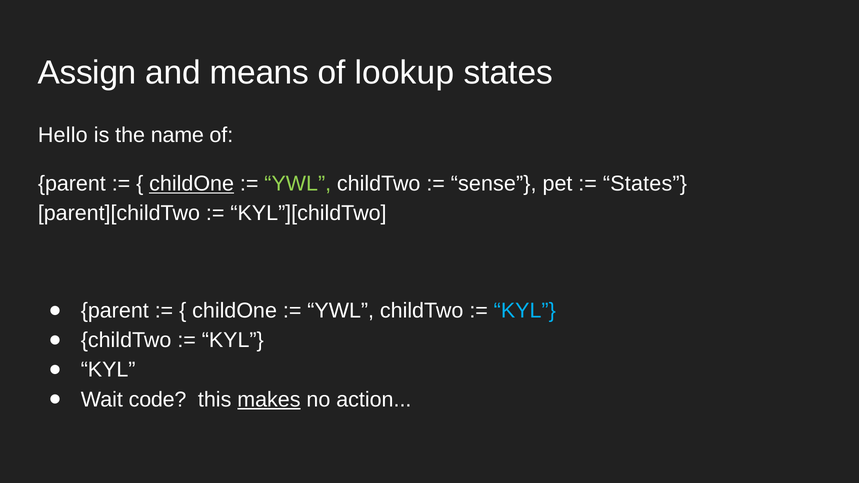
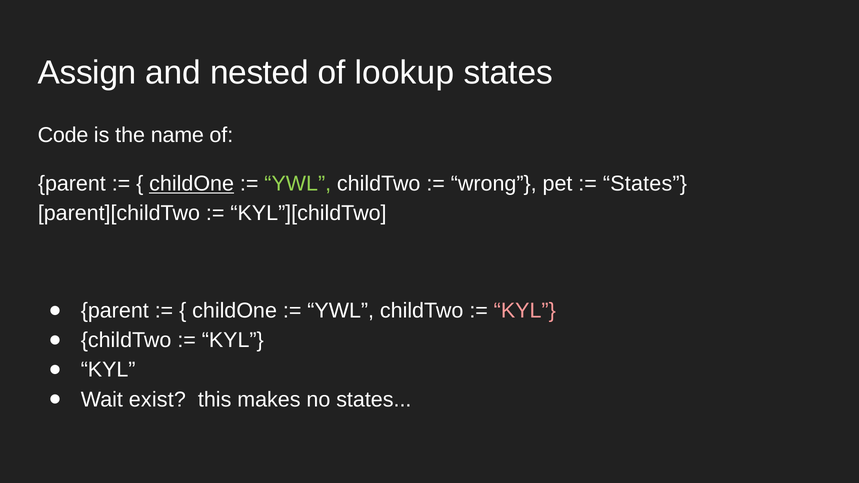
means: means -> nested (259, 73)
Hello: Hello -> Code (63, 135)
sense: sense -> wrong (494, 184)
KYL colour: light blue -> pink (525, 311)
code: code -> exist (157, 400)
makes underline: present -> none (269, 400)
no action: action -> states (374, 400)
